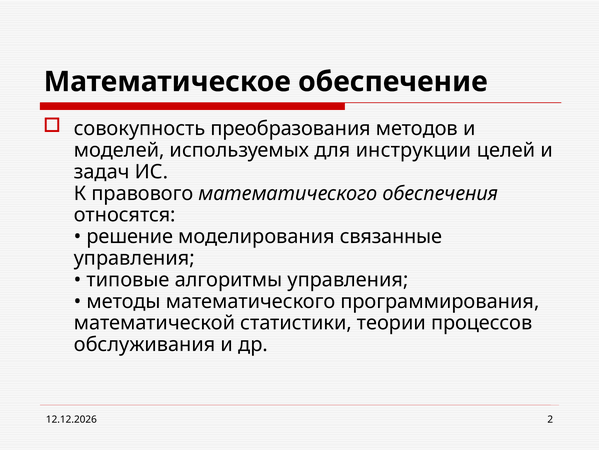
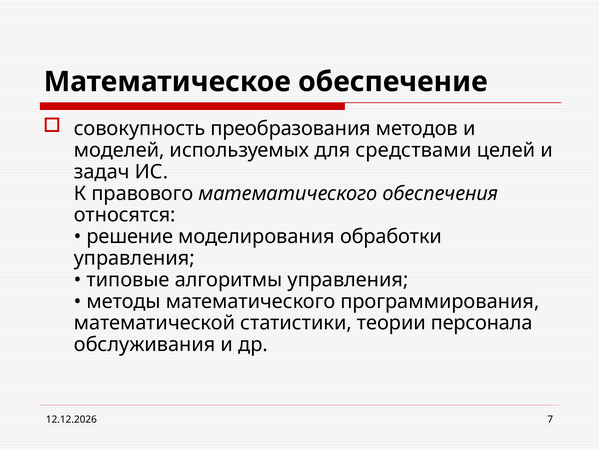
инструкции: инструкции -> средствами (413, 150)
связанные: связанные -> обработки (391, 236)
процессов: процессов -> персонала (482, 322)
2: 2 -> 7 (550, 419)
